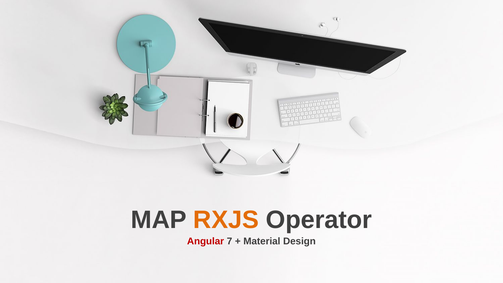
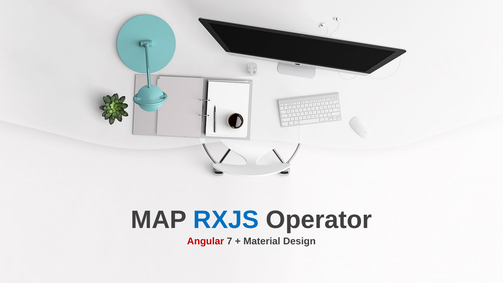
RXJS colour: orange -> blue (226, 220)
